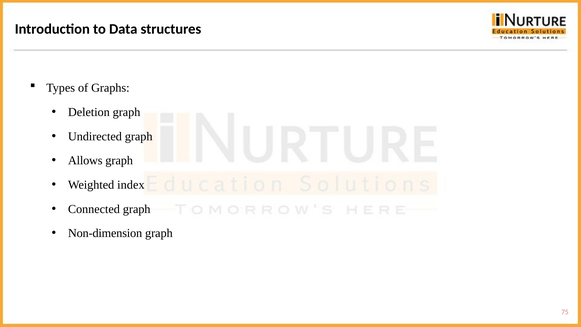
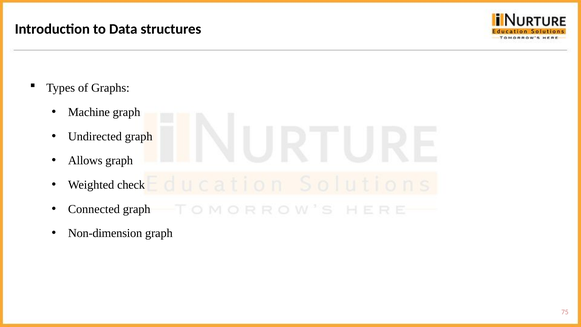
Deletion: Deletion -> Machine (89, 112)
index: index -> check (131, 185)
